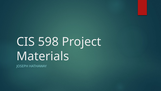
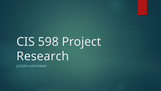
Materials: Materials -> Research (43, 56)
